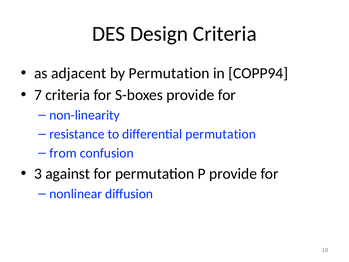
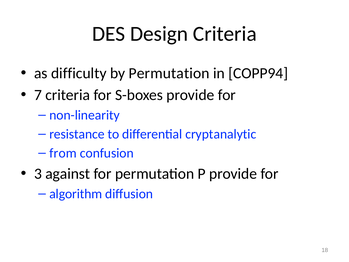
adjacent: adjacent -> difficulty (79, 73)
differential permutation: permutation -> cryptanalytic (221, 134)
nonlinear: nonlinear -> algorithm (76, 194)
